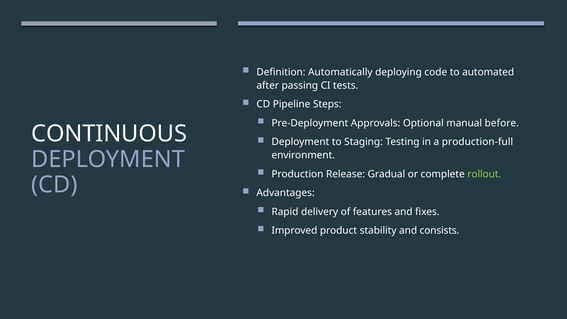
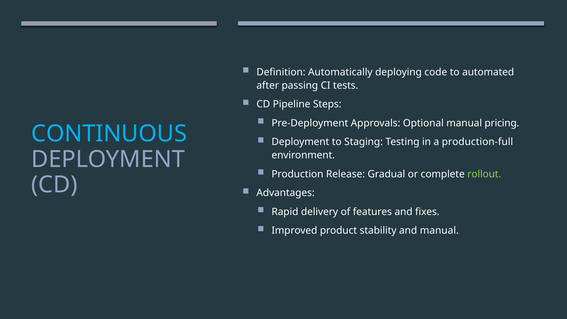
before: before -> pricing (502, 123)
CONTINUOUS colour: white -> light blue (109, 134)
and consists: consists -> manual (439, 231)
